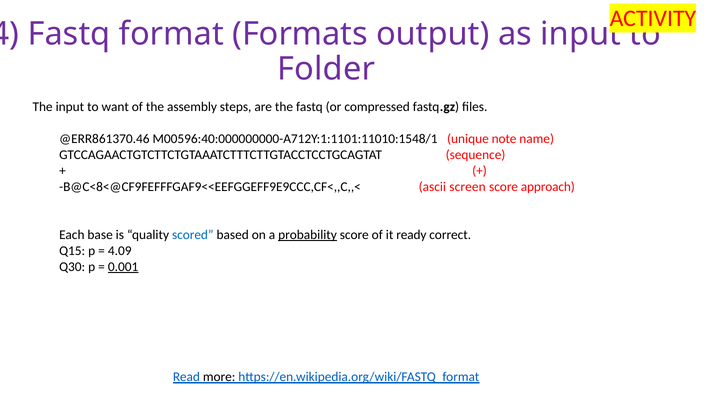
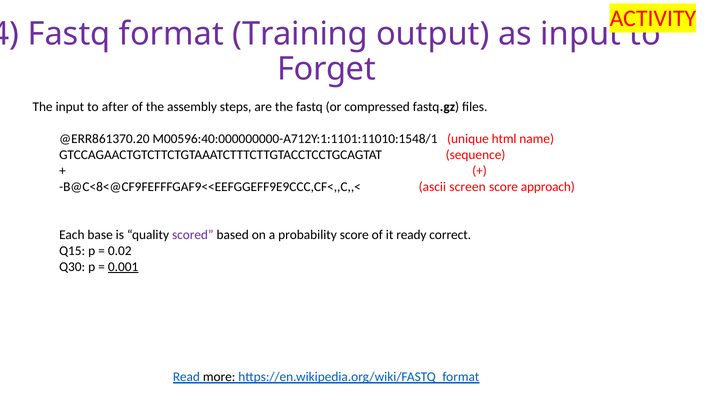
Formats: Formats -> Training (300, 34)
Folder: Folder -> Forget (326, 69)
want: want -> after (115, 107)
@ERR861370.46: @ERR861370.46 -> @ERR861370.20 (104, 139)
note: note -> html (504, 139)
scored colour: blue -> purple (193, 235)
probability underline: present -> none (308, 235)
4.09: 4.09 -> 0.02 (120, 251)
